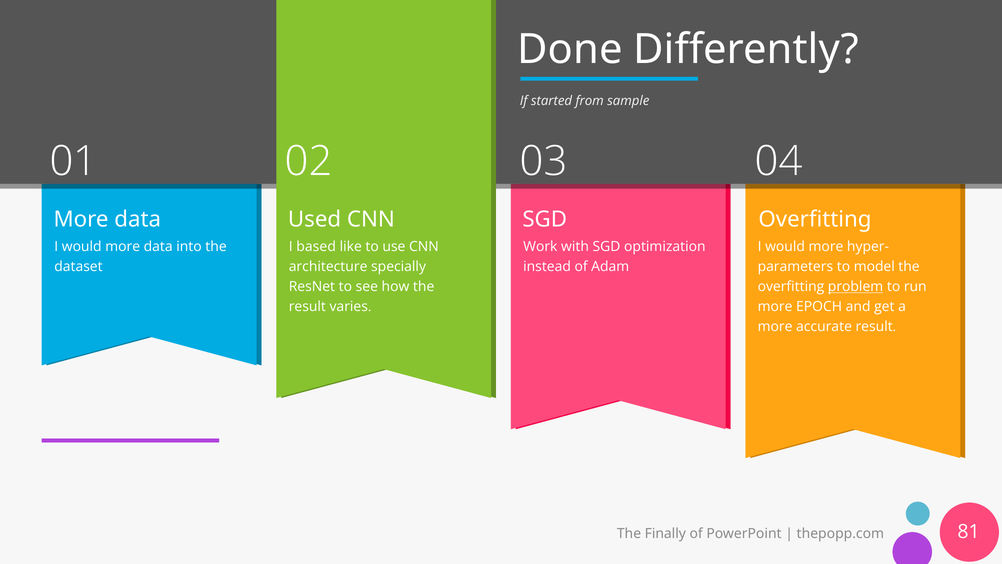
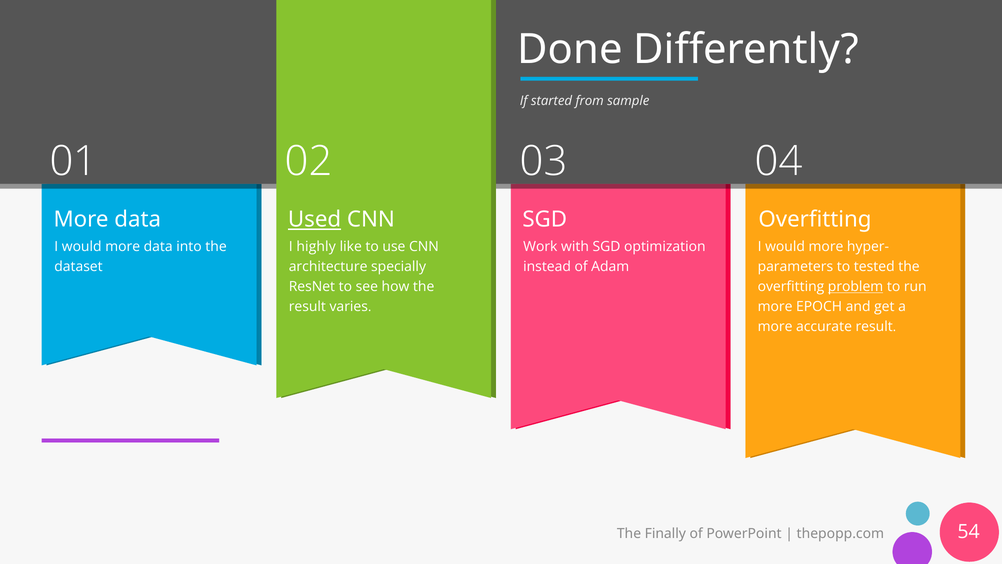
Used underline: none -> present (315, 219)
based: based -> highly (316, 246)
model: model -> tested (874, 266)
81: 81 -> 54 (969, 532)
